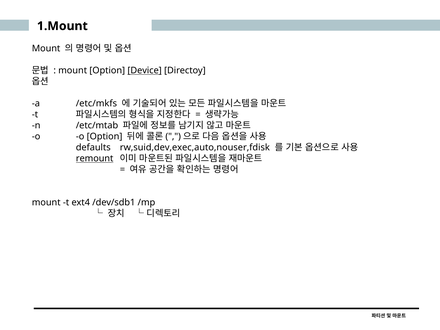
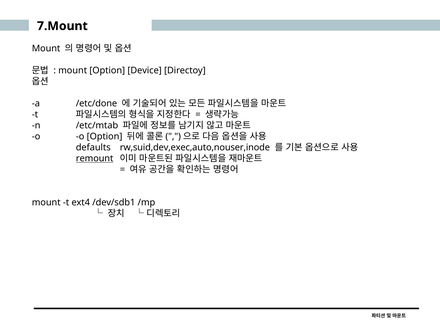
1.Mount: 1.Mount -> 7.Mount (62, 26)
Device underline: present -> none (145, 71)
/etc/mkfs: /etc/mkfs -> /etc/done (97, 104)
rw,suid,dev,exec,auto,nouser,fdisk: rw,suid,dev,exec,auto,nouser,fdisk -> rw,suid,dev,exec,auto,nouser,inode (195, 148)
